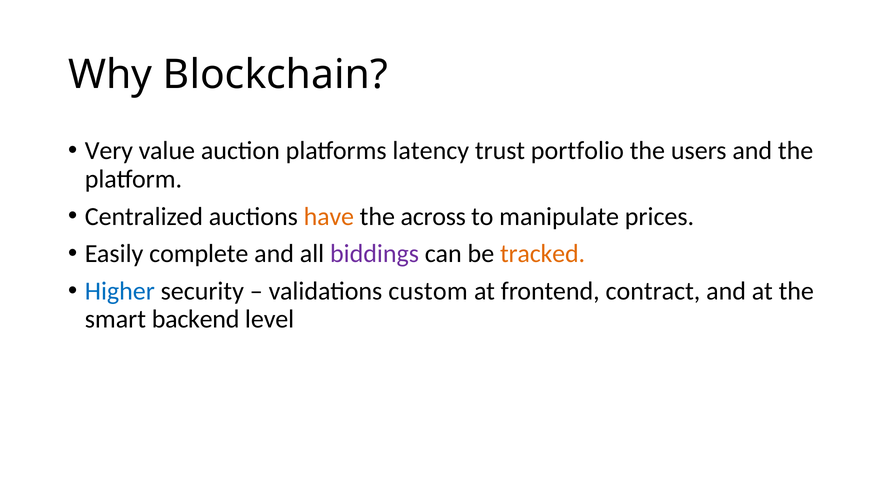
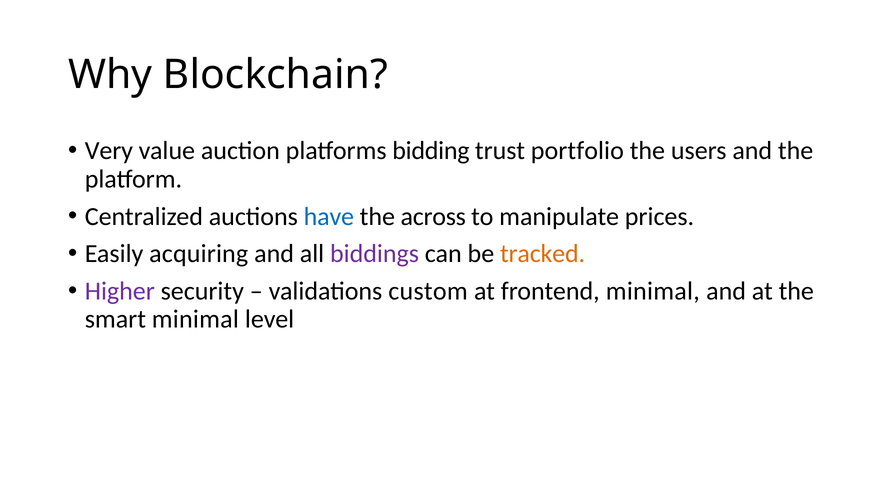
latency: latency -> bidding (431, 151)
have colour: orange -> blue (329, 217)
complete: complete -> acquiring (199, 254)
Higher colour: blue -> purple (120, 291)
frontend contract: contract -> minimal (653, 291)
smart backend: backend -> minimal (195, 320)
